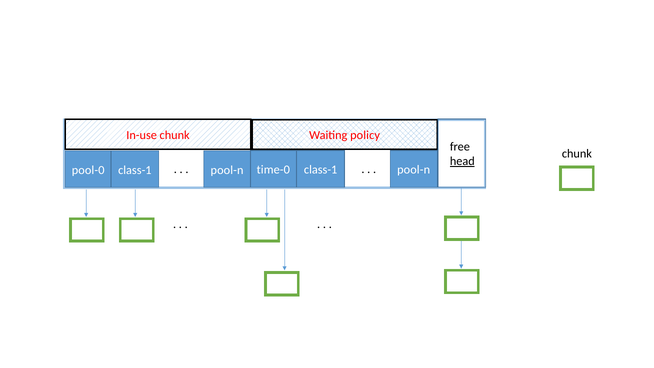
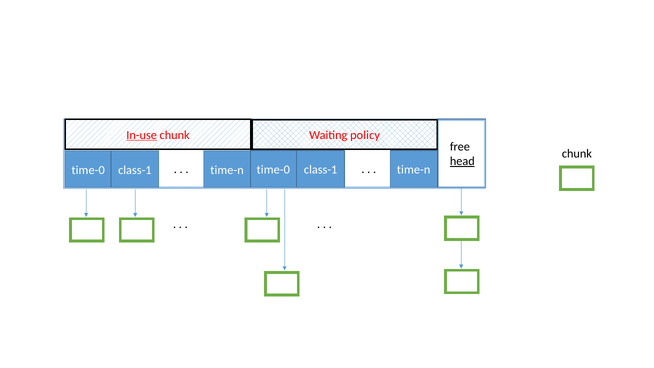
In-use underline: none -> present (142, 135)
pool-n: pool-n -> time-n (414, 170)
pool-0: pool-0 -> time-0 (88, 170)
pool-n: pool-n -> time-n (227, 170)
